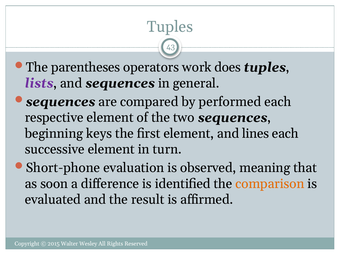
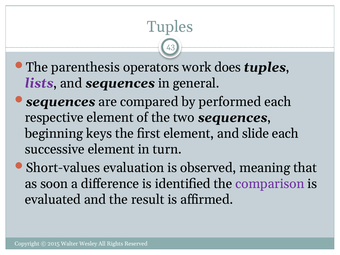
parentheses: parentheses -> parenthesis (86, 67)
lines: lines -> slide (256, 133)
Short-phone: Short-phone -> Short-values (63, 168)
comparison colour: orange -> purple (270, 184)
